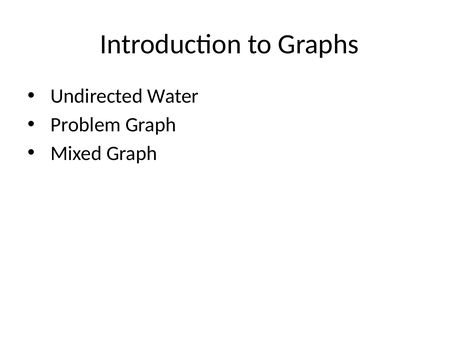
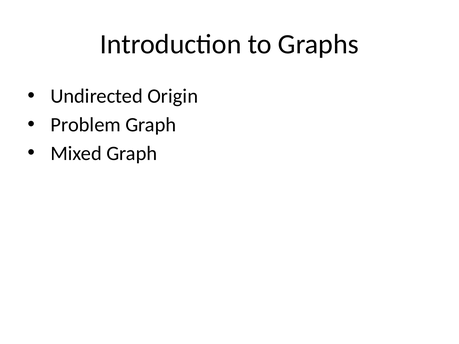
Water: Water -> Origin (173, 96)
